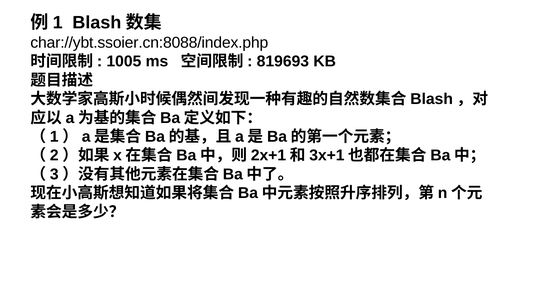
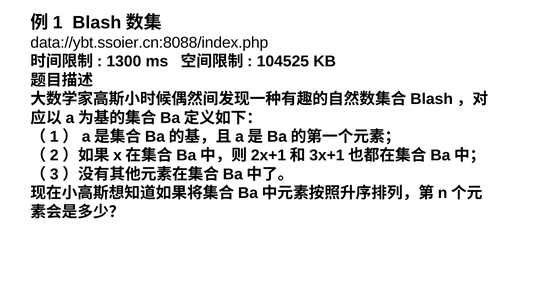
char://ybt.ssoier.cn:8088/index.php: char://ybt.ssoier.cn:8088/index.php -> data://ybt.ssoier.cn:8088/index.php (149, 43)
1005: 1005 -> 1300 (124, 62)
819693: 819693 -> 104525 (283, 62)
